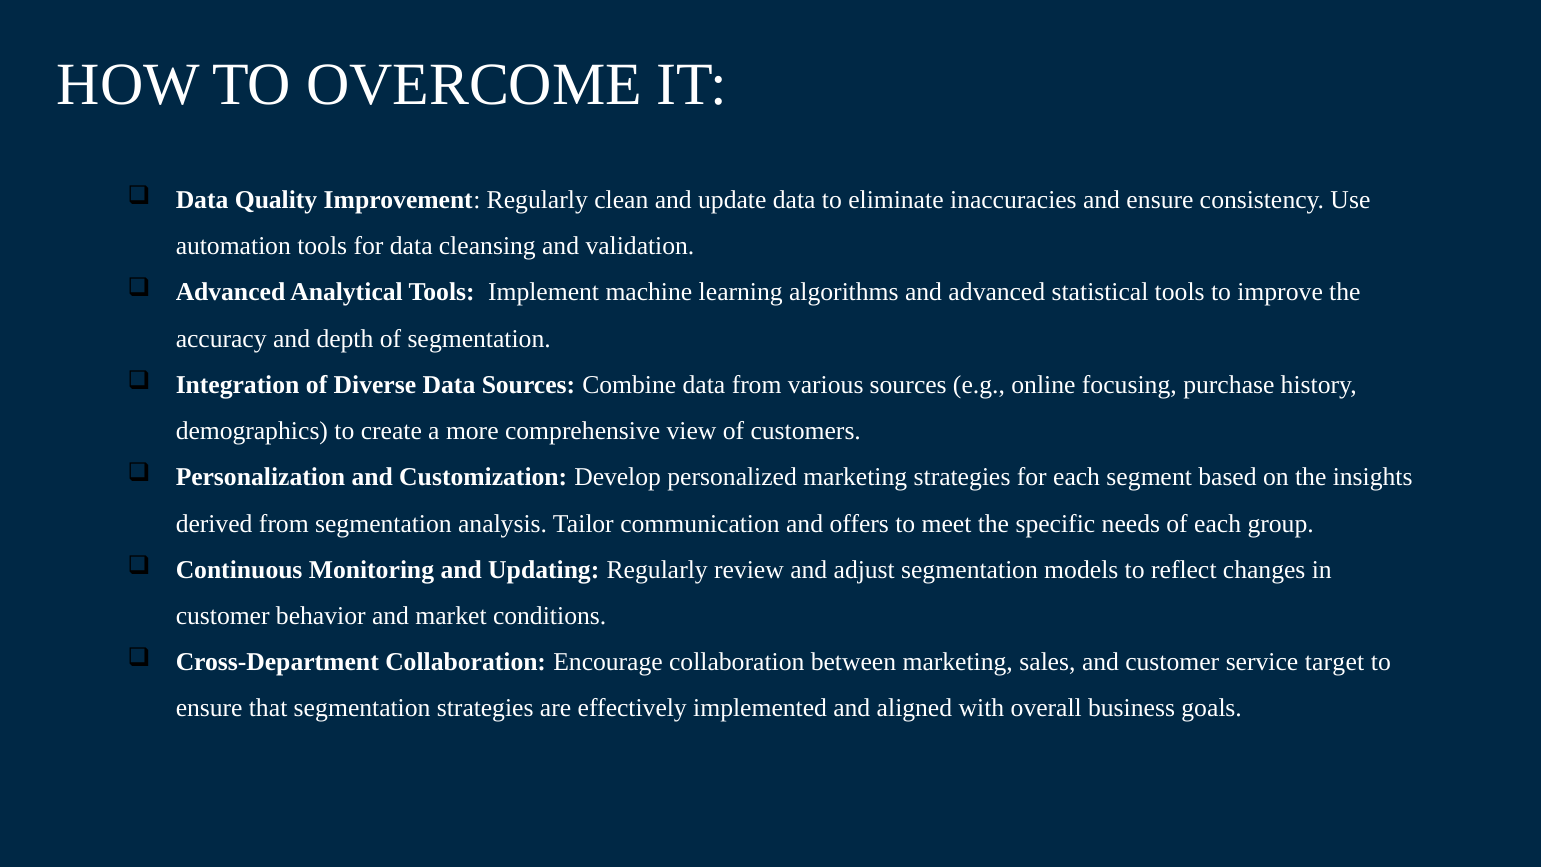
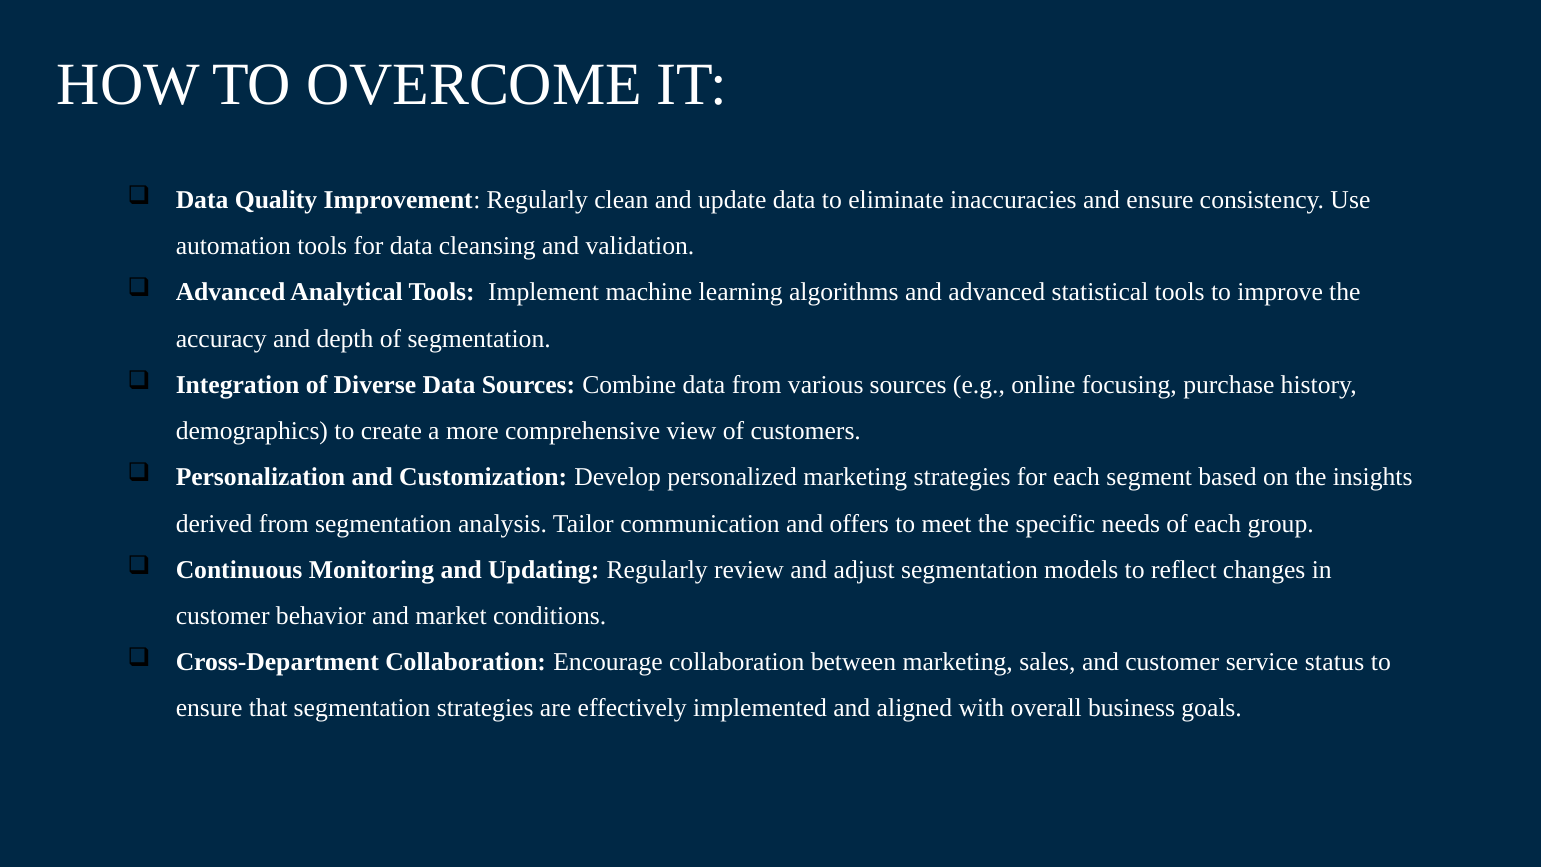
target: target -> status (1334, 662)
